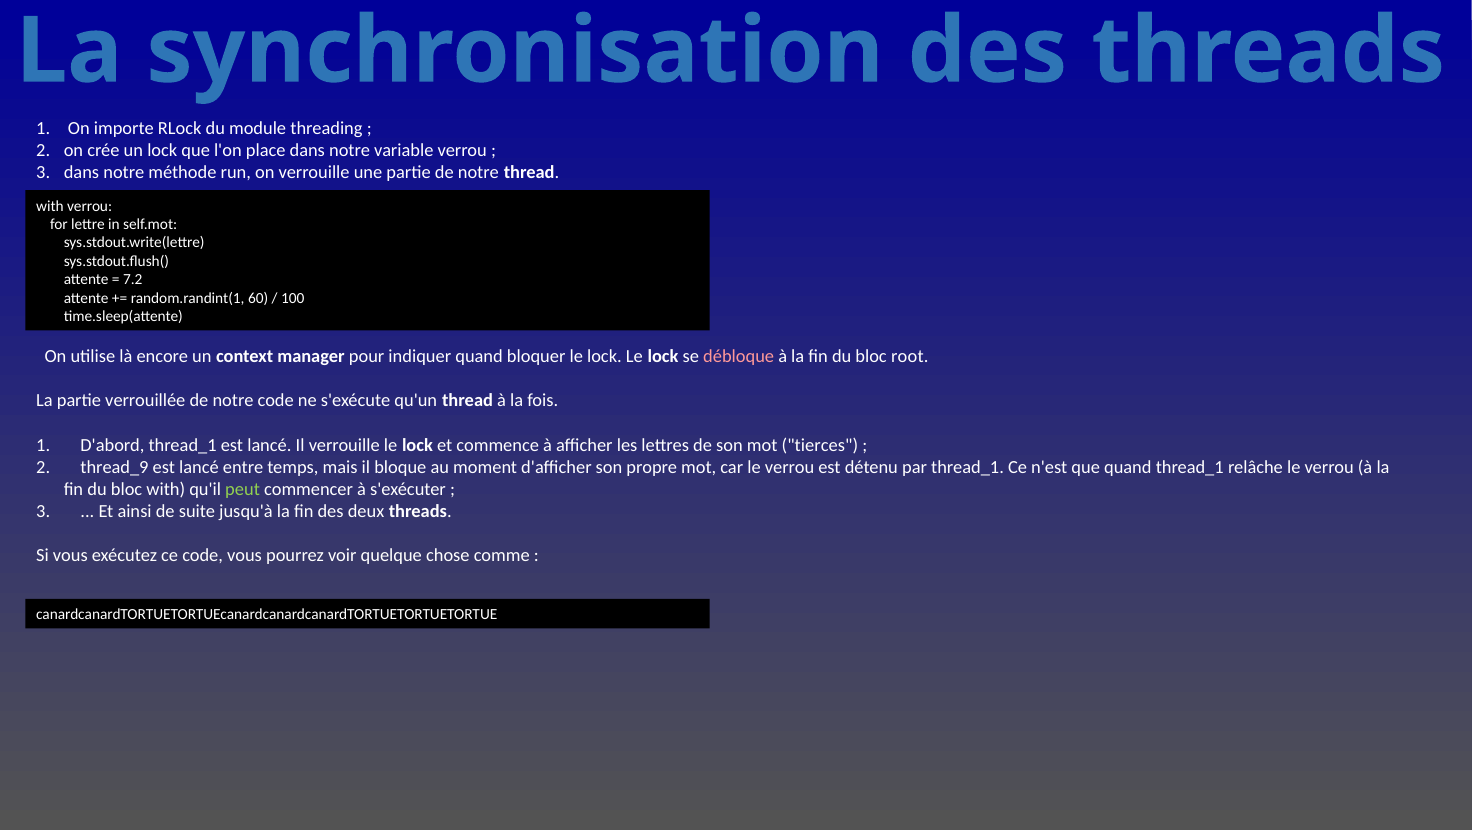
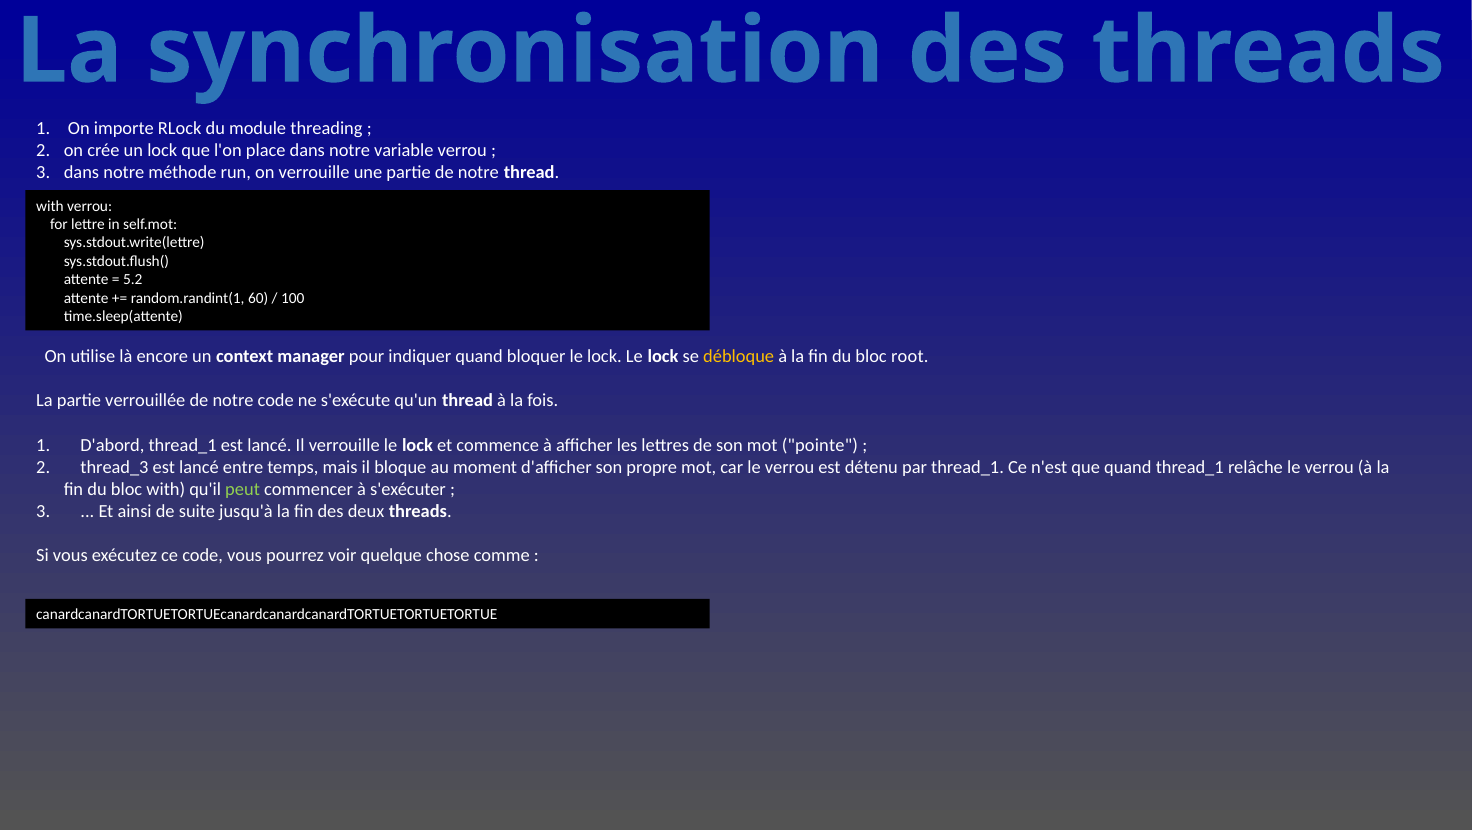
7.2: 7.2 -> 5.2 (133, 280)
débloque colour: pink -> yellow (739, 356)
tierces: tierces -> pointe (820, 445)
thread_9: thread_9 -> thread_3 (115, 467)
